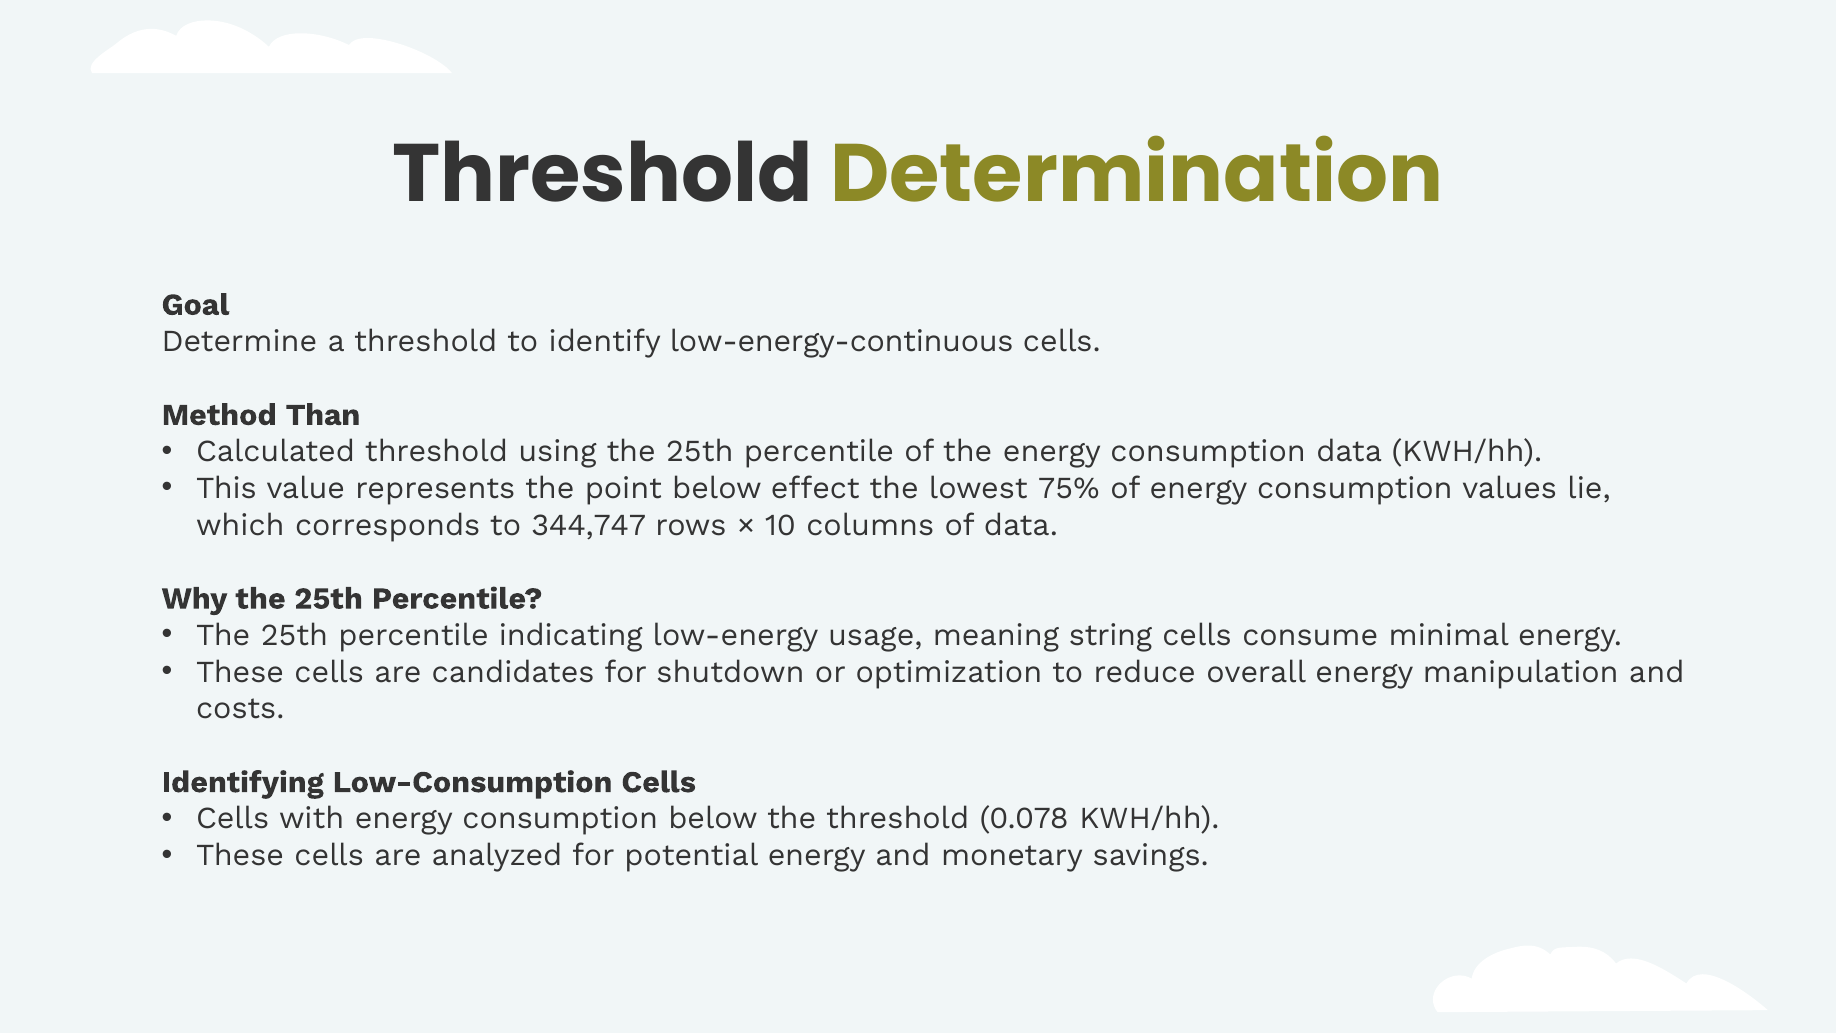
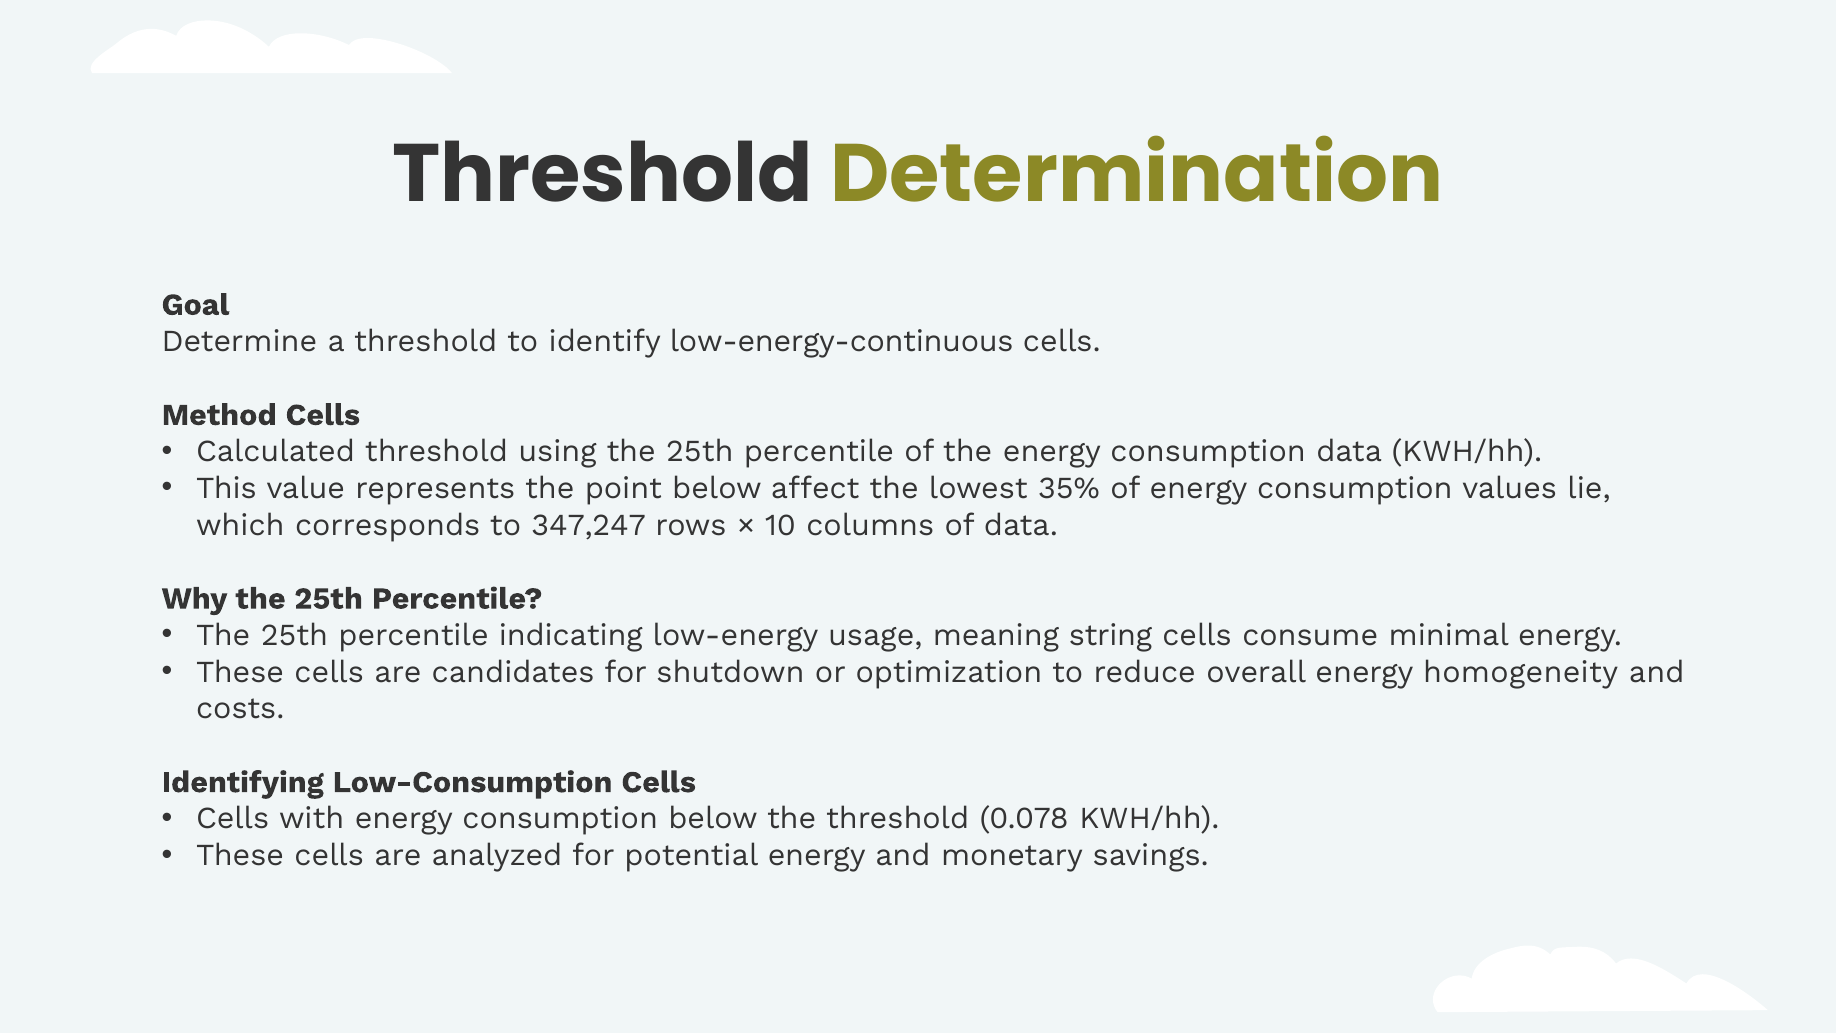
Method Than: Than -> Cells (323, 415)
effect: effect -> affect (815, 488)
75%: 75% -> 35% (1069, 488)
344,747: 344,747 -> 347,247 (589, 525)
manipulation: manipulation -> homogeneity (1521, 672)
